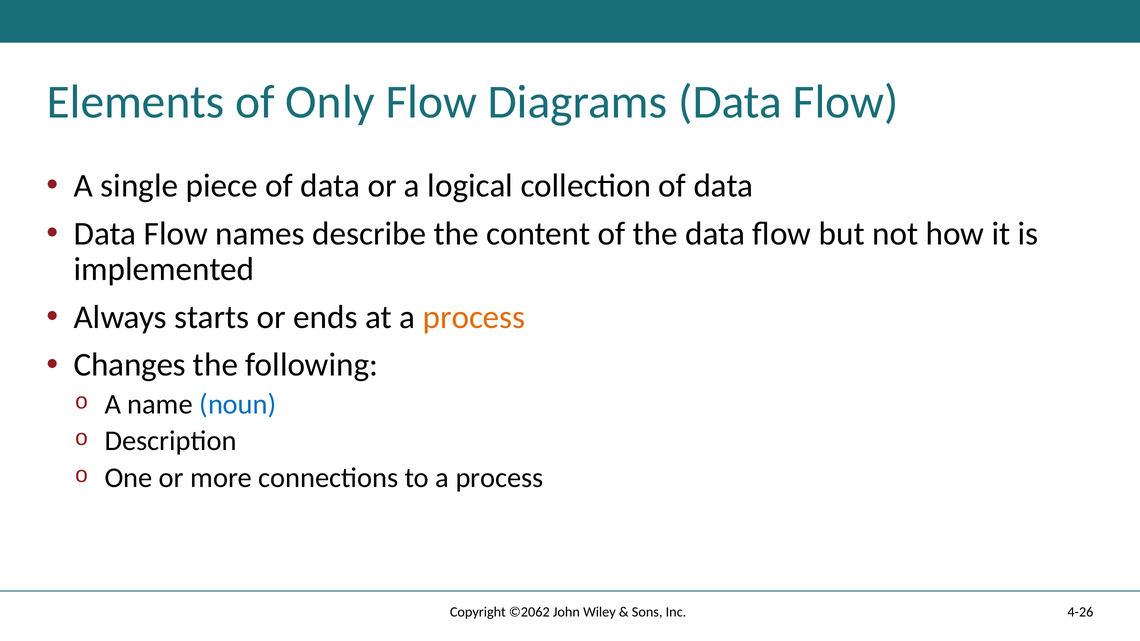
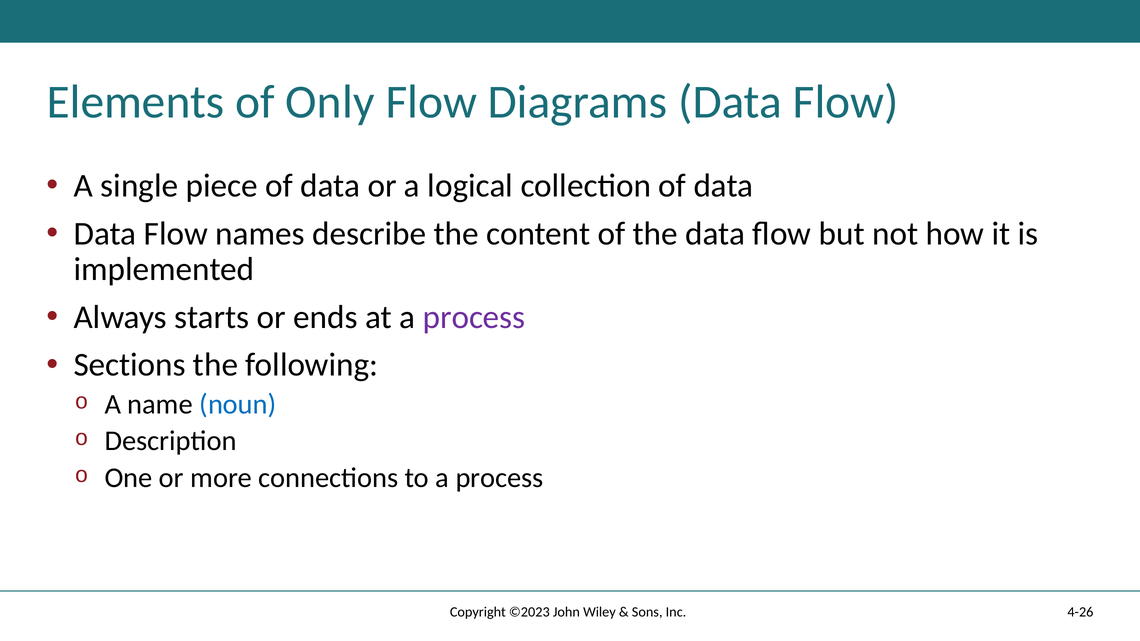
process colour: orange -> purple (474, 317)
Changes: Changes -> Sections (130, 365)
©2062: ©2062 -> ©2023 (529, 612)
